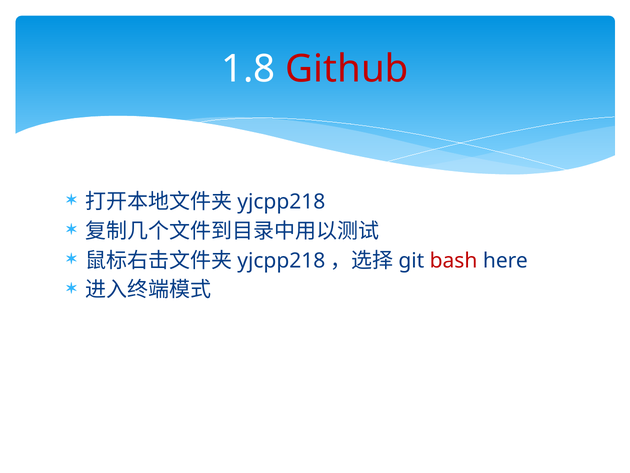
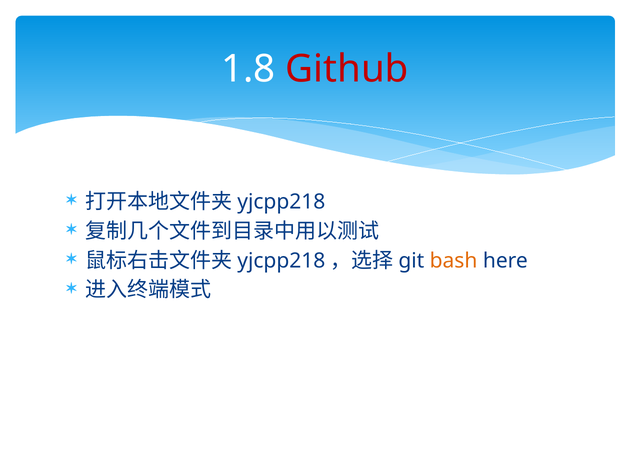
bash colour: red -> orange (454, 260)
